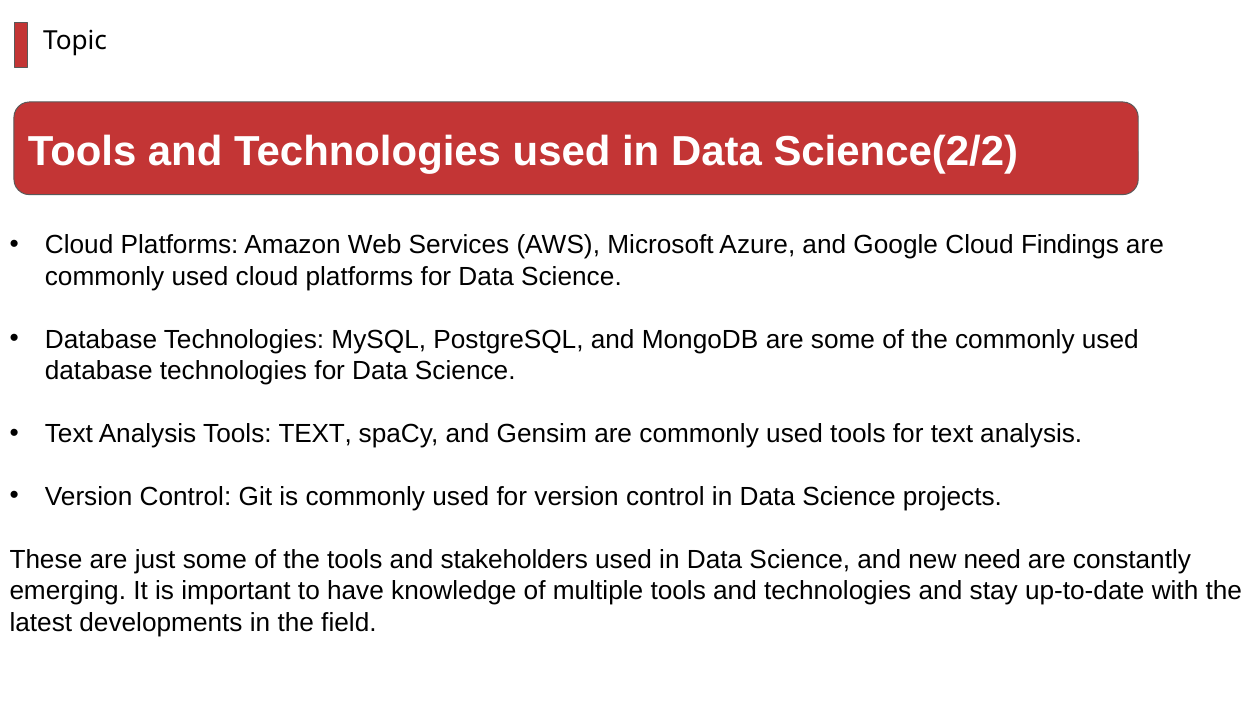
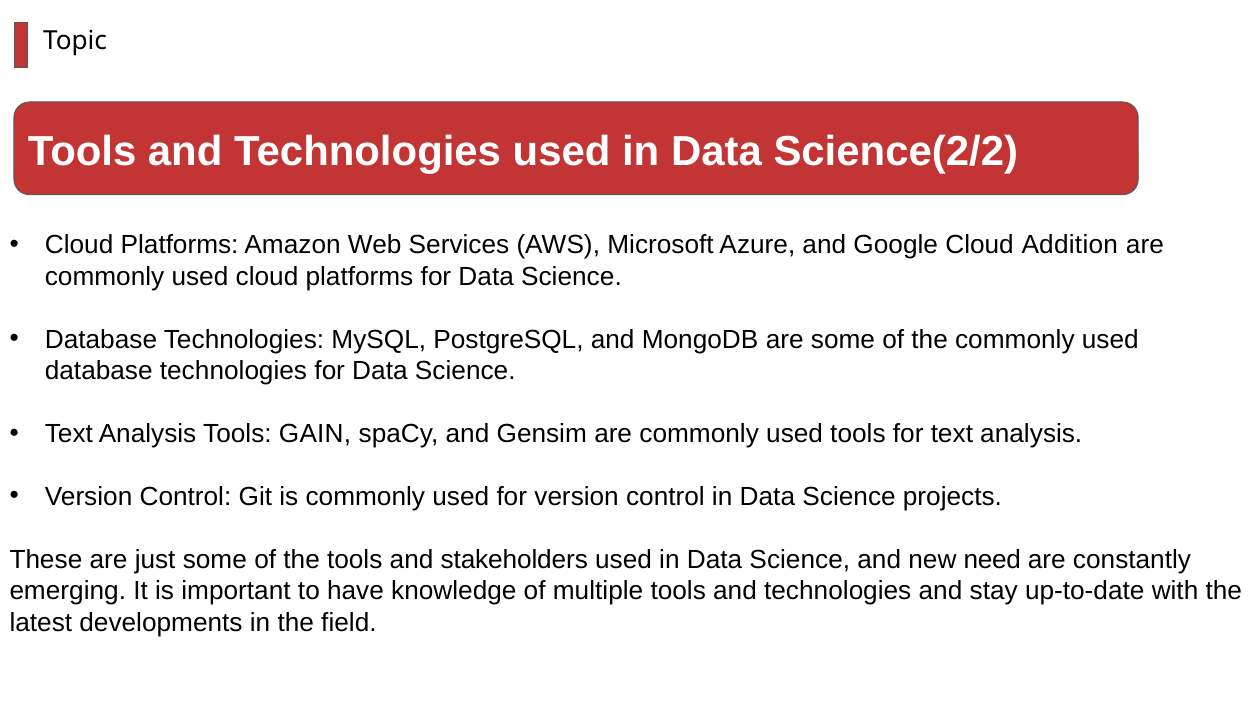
Findings: Findings -> Addition (1070, 245)
Tools TEXT: TEXT -> GAIN (315, 434)
